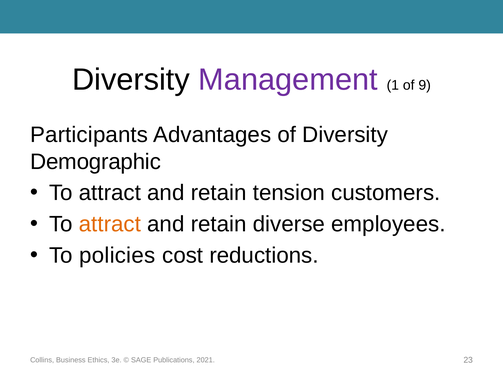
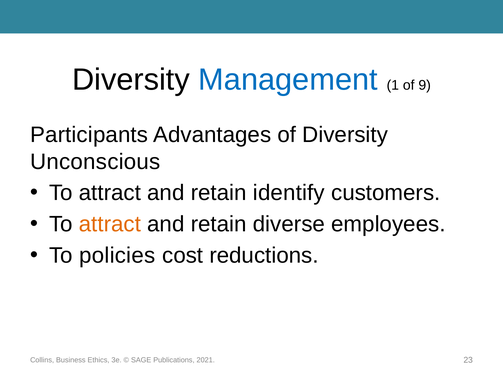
Management colour: purple -> blue (288, 80)
Demographic: Demographic -> Unconscious (95, 162)
tension: tension -> identify (289, 193)
